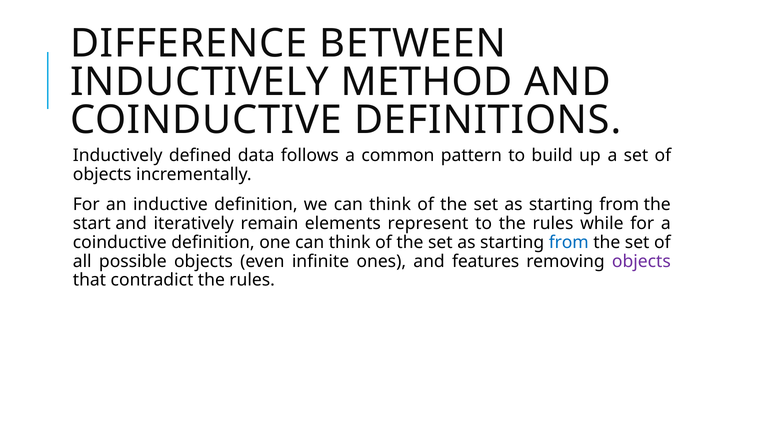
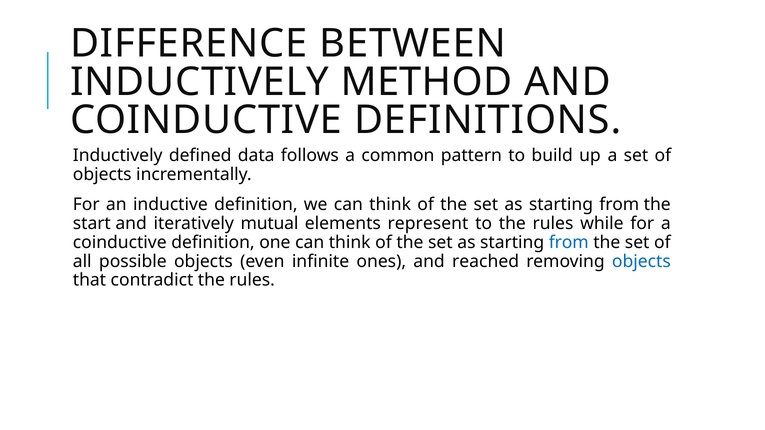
remain: remain -> mutual (269, 224)
features: features -> reached (486, 261)
objects colour: purple -> blue (641, 261)
